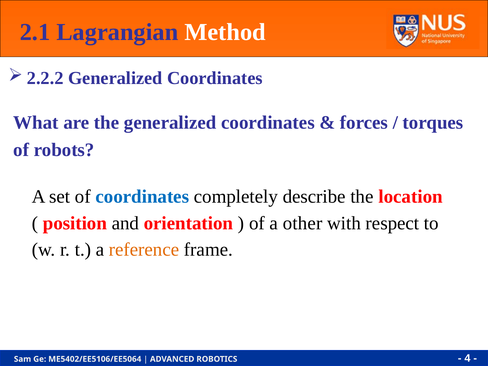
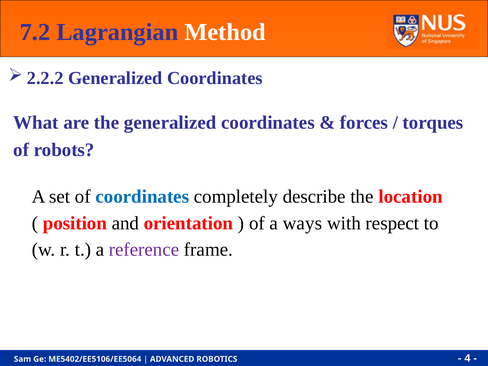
2.1: 2.1 -> 7.2 (35, 32)
other: other -> ways (303, 223)
reference colour: orange -> purple (144, 250)
